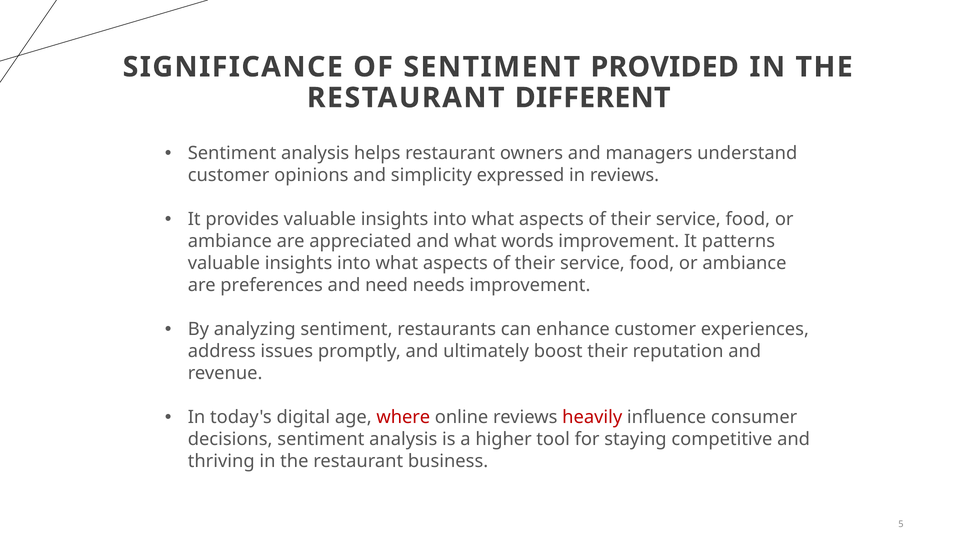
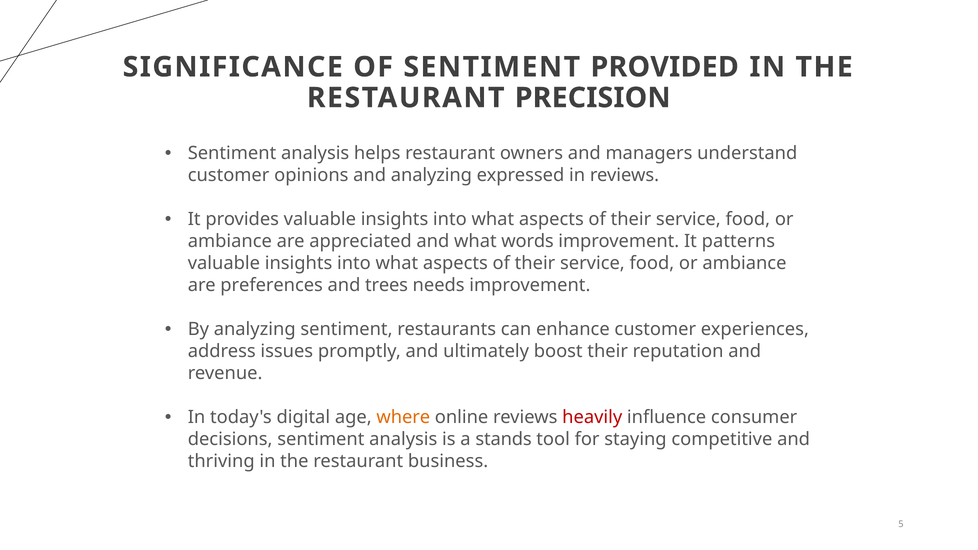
DIFFERENT: DIFFERENT -> PRECISION (593, 98)
and simplicity: simplicity -> analyzing (431, 175)
need: need -> trees (387, 285)
where colour: red -> orange (403, 418)
higher: higher -> stands (504, 440)
